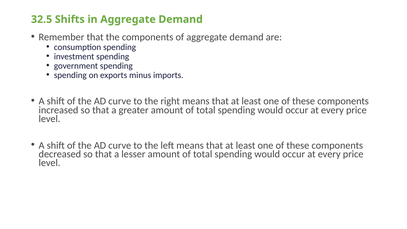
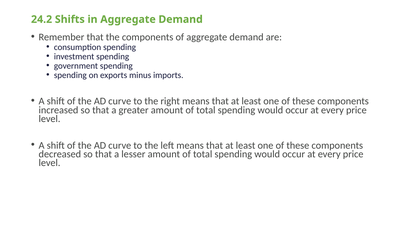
32.5: 32.5 -> 24.2 (42, 19)
